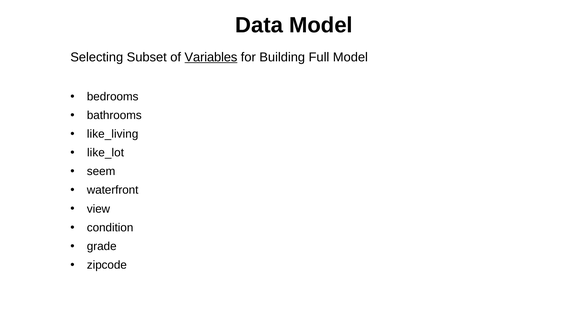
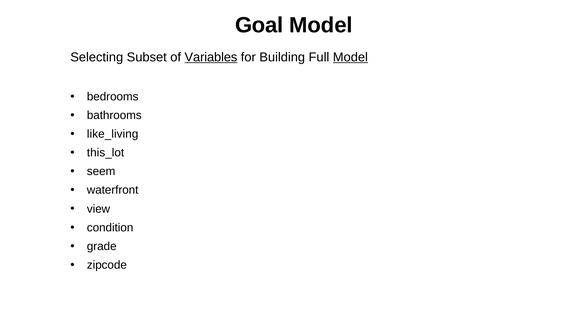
Data: Data -> Goal (259, 25)
Model underline: none -> present (350, 57)
like_lot: like_lot -> this_lot (106, 153)
